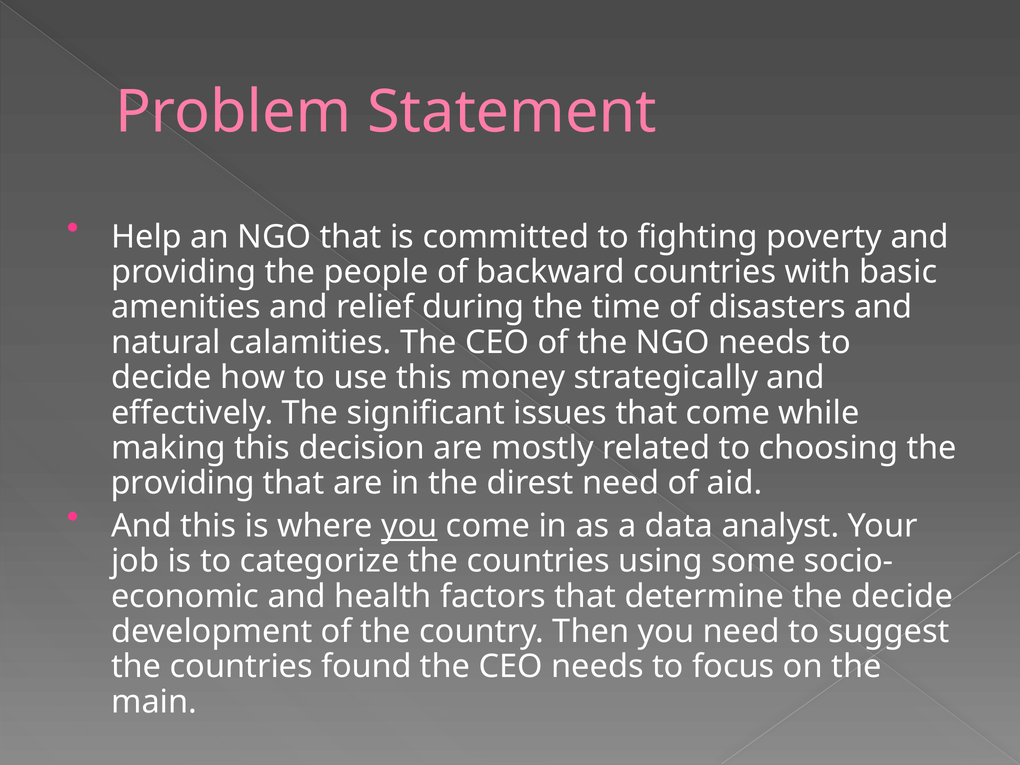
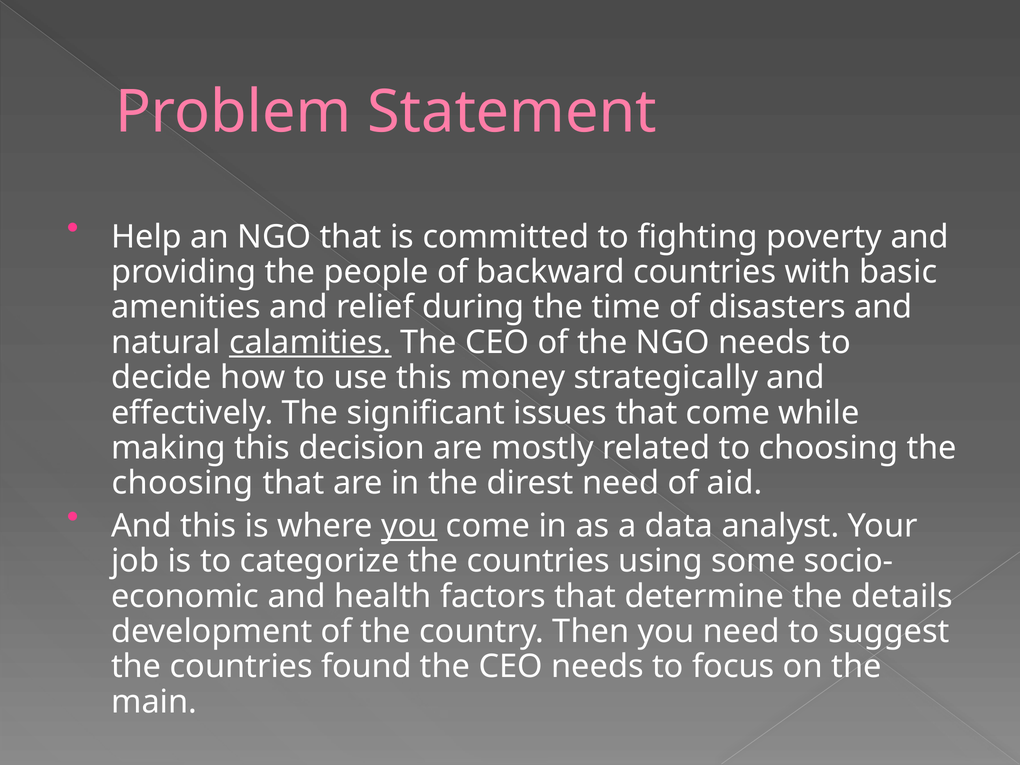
calamities underline: none -> present (310, 342)
providing: providing -> choosing (182, 483)
the decide: decide -> details (902, 596)
